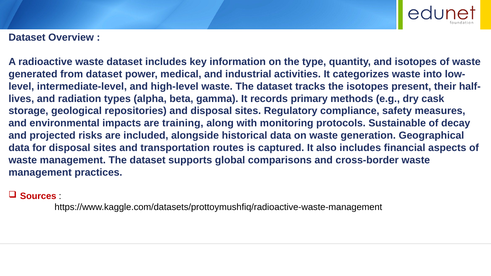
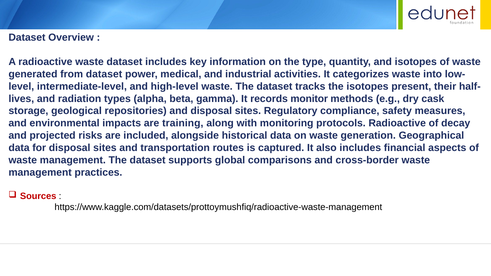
primary: primary -> monitor (309, 99)
protocols Sustainable: Sustainable -> Radioactive (397, 123)
